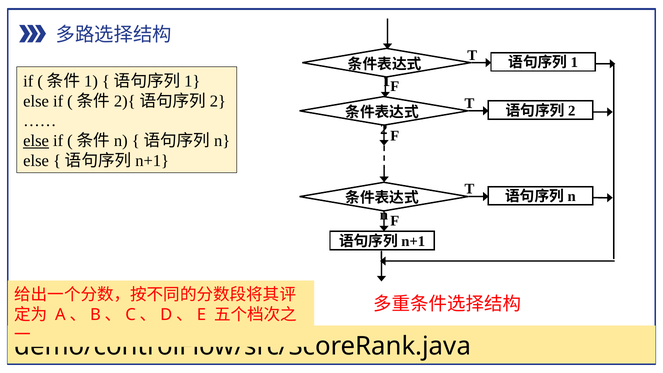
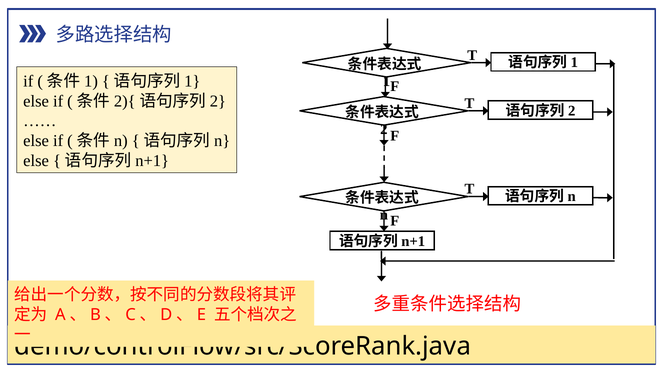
else underline: present -> none (36, 141)
